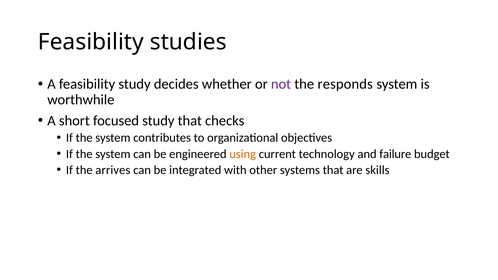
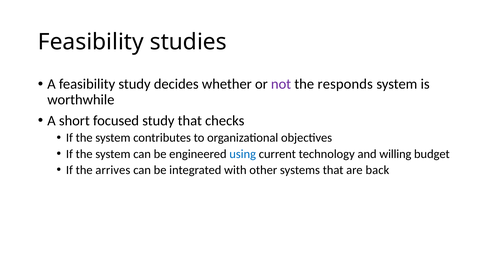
using colour: orange -> blue (243, 154)
failure: failure -> willing (395, 154)
skills: skills -> back (377, 170)
